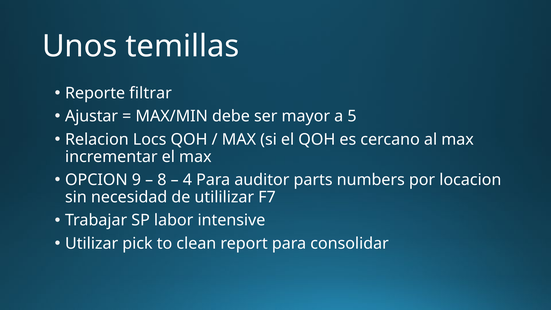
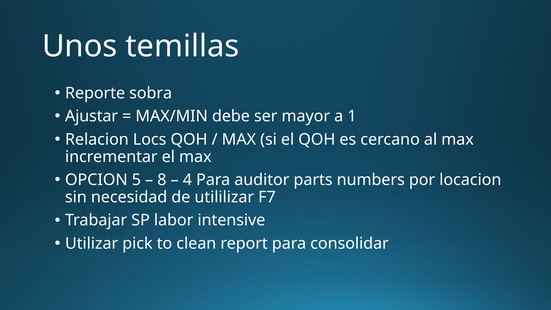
filtrar: filtrar -> sobra (151, 93)
5: 5 -> 1 (352, 116)
9: 9 -> 5 (136, 180)
